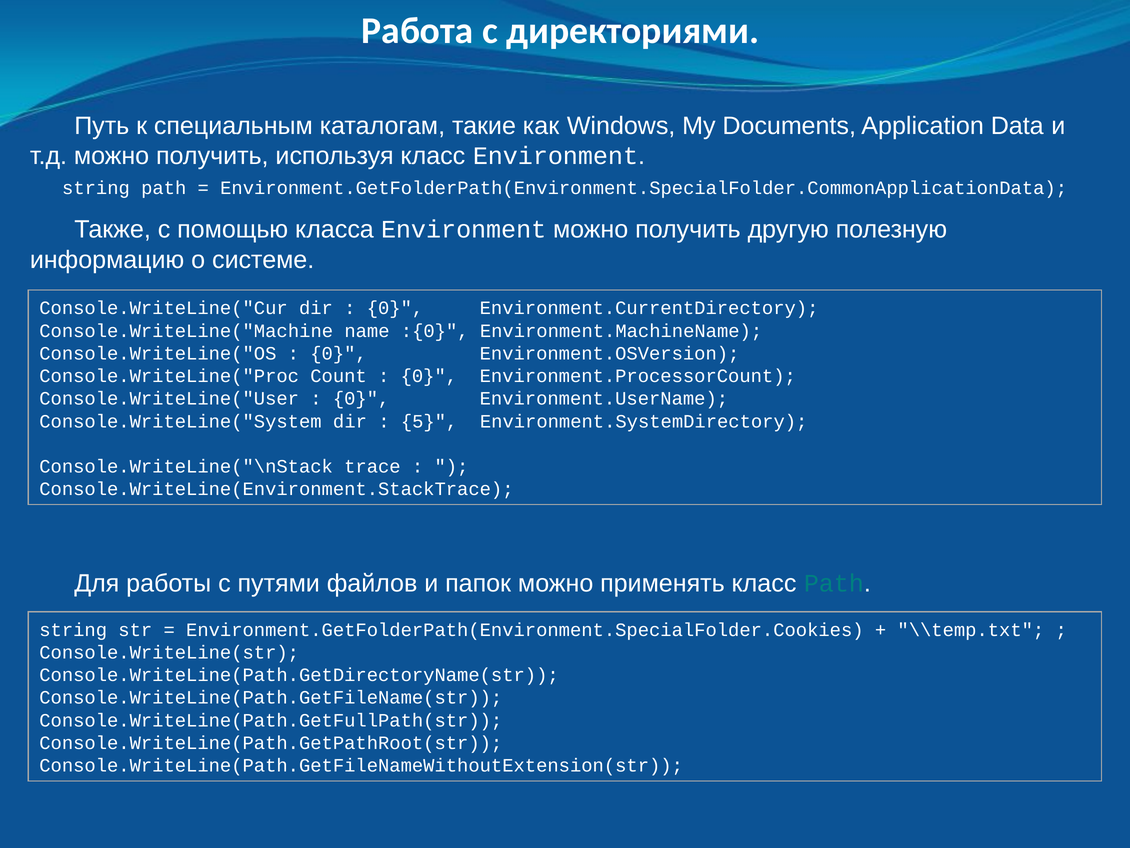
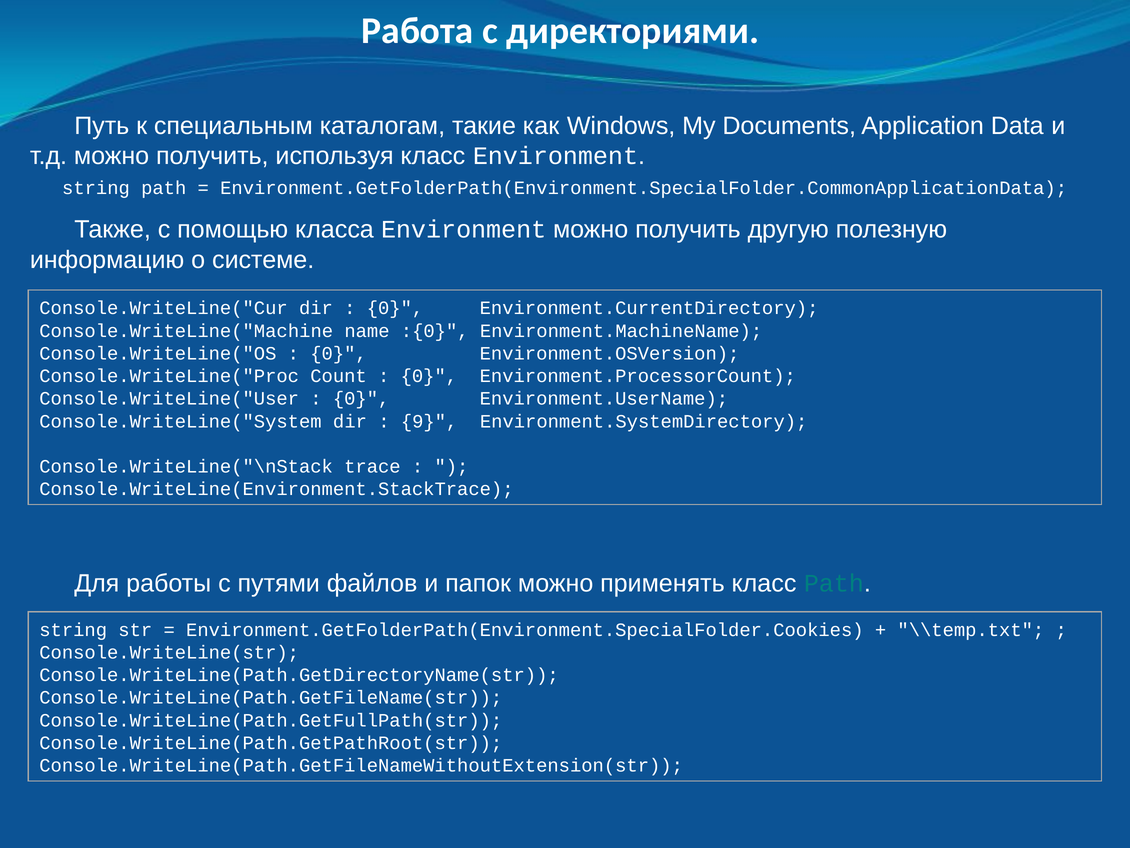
5: 5 -> 9 (429, 421)
